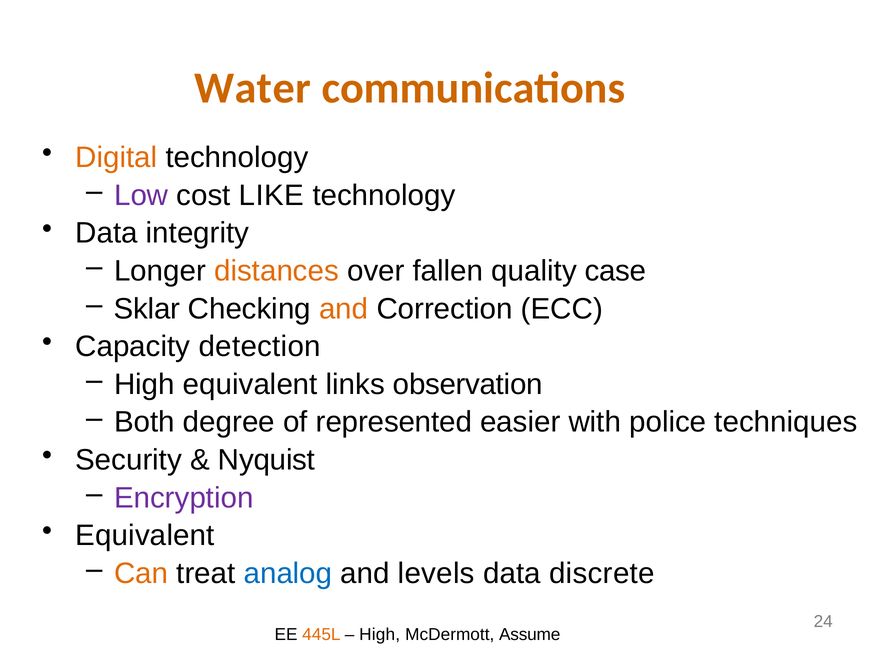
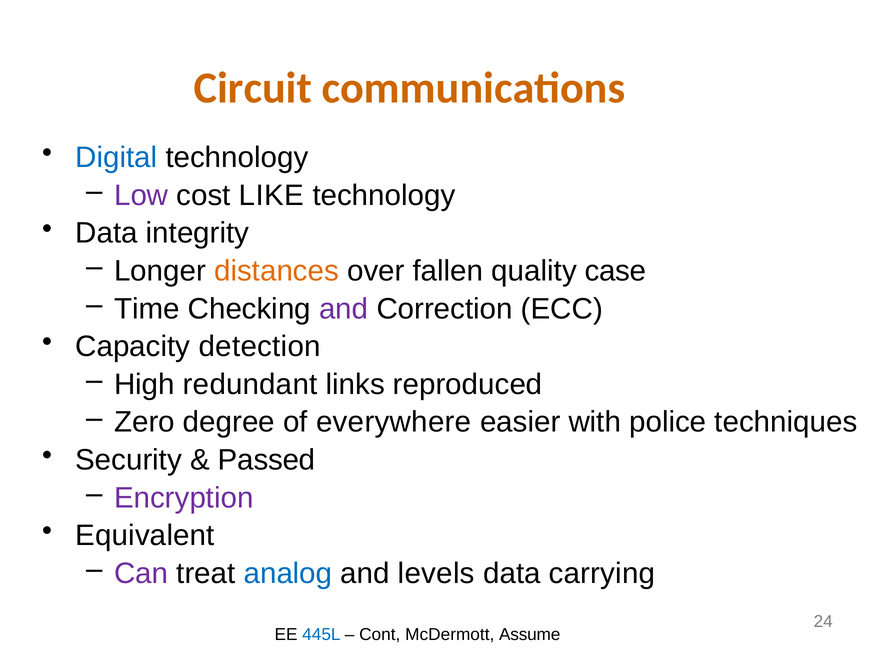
Water: Water -> Circuit (253, 88)
Digital colour: orange -> blue (116, 157)
Sklar: Sklar -> Time (147, 309)
and colour: orange -> purple (344, 309)
High equivalent: equivalent -> redundant (250, 384)
observation: observation -> reproduced (468, 384)
Both: Both -> Zero (144, 422)
represented: represented -> everywhere (394, 422)
Nyquist: Nyquist -> Passed (267, 460)
Can colour: orange -> purple (141, 573)
discrete: discrete -> carrying (602, 573)
445L colour: orange -> blue (321, 634)
High: High -> Cont (380, 634)
